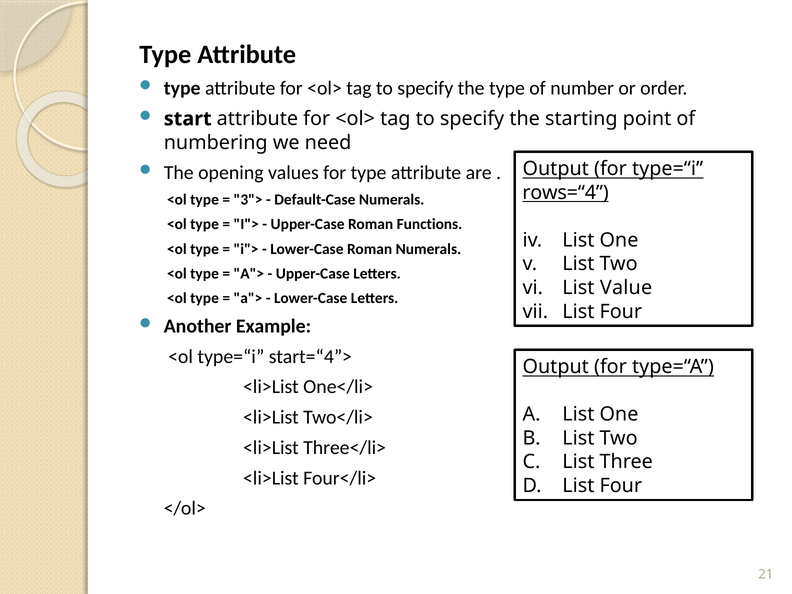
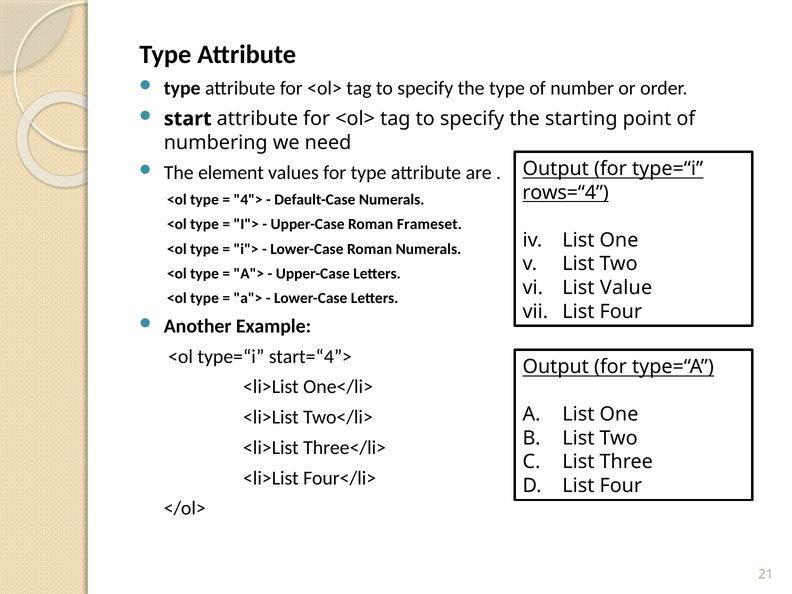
opening: opening -> element (231, 173)
3">: 3"> -> 4"> (248, 200)
Functions: Functions -> Frameset (429, 224)
